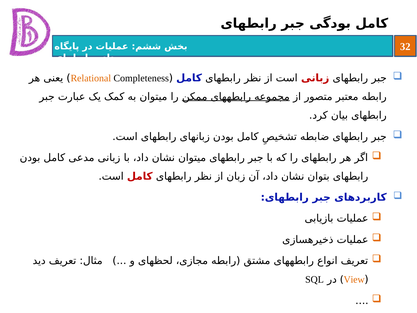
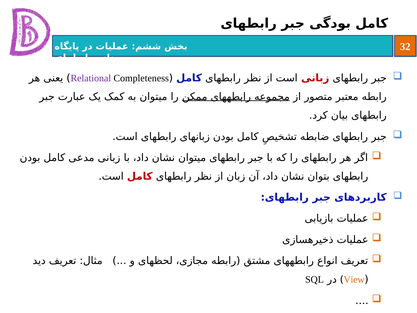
Relational colour: orange -> purple (91, 78)
